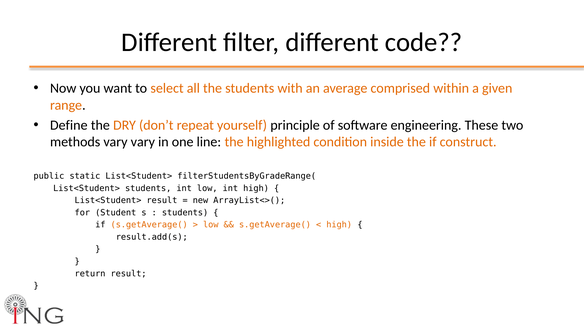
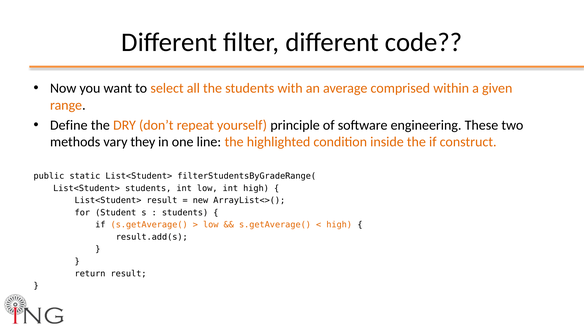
vary vary: vary -> they (143, 142)
